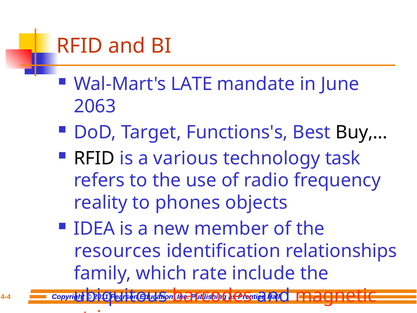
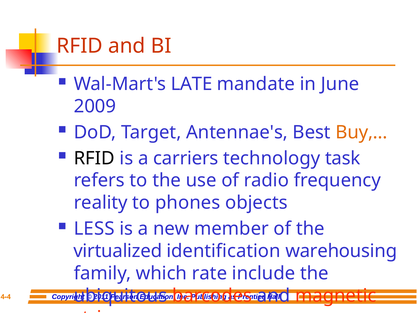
2063: 2063 -> 2009 (95, 106)
Functions's: Functions's -> Antennae's (237, 132)
Buy,… colour: black -> orange (362, 132)
various: various -> carriers (186, 158)
IDEA: IDEA -> LESS (94, 229)
resources: resources -> virtualized (118, 251)
relationships: relationships -> warehousing (341, 251)
